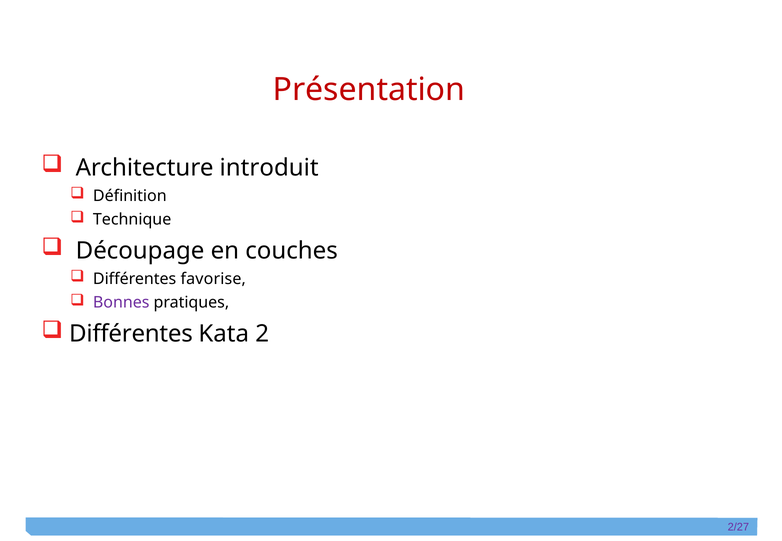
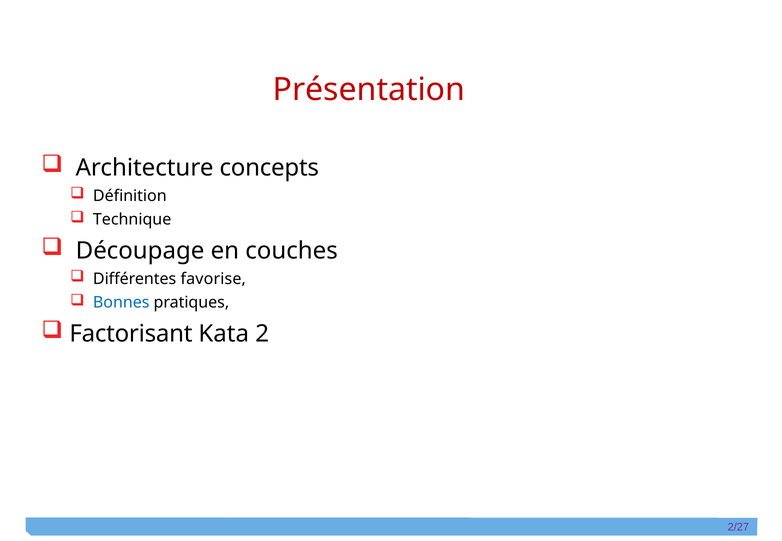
introduit: introduit -> concepts (269, 168)
Bonnes colour: purple -> blue (121, 303)
Différentes: Différentes -> Factorisant (131, 334)
